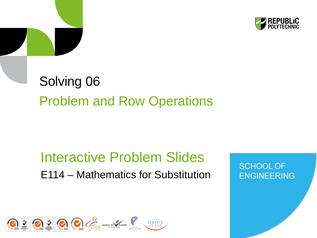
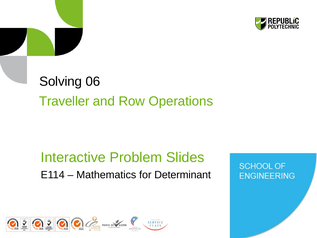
Problem: Problem -> Traveller (64, 101)
Substitution: Substitution -> Determinant (183, 175)
